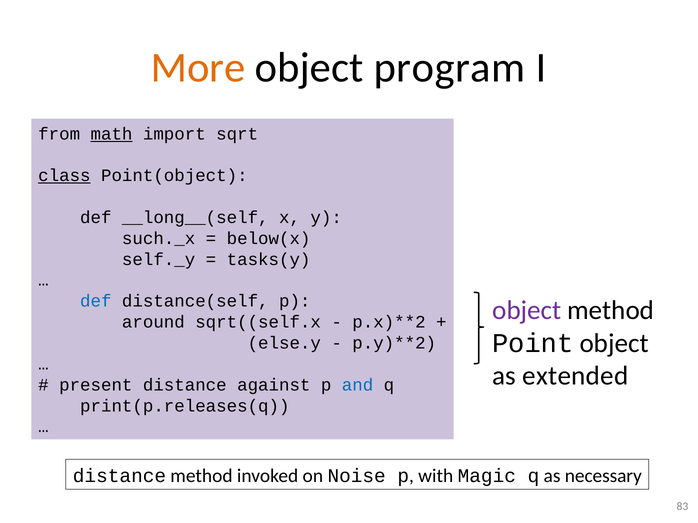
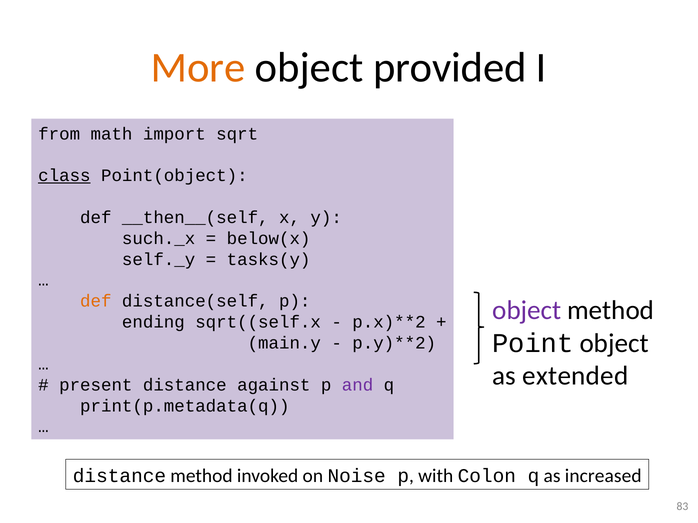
program: program -> provided (450, 68)
math underline: present -> none (112, 134)
__long__(self: __long__(self -> __then__(self (195, 218)
def colour: blue -> orange (96, 301)
around: around -> ending (153, 322)
else.y: else.y -> main.y (284, 343)
and colour: blue -> purple (358, 385)
print(p.releases(q: print(p.releases(q -> print(p.metadata(q (185, 406)
Magic: Magic -> Colon (487, 476)
necessary: necessary -> increased (603, 476)
